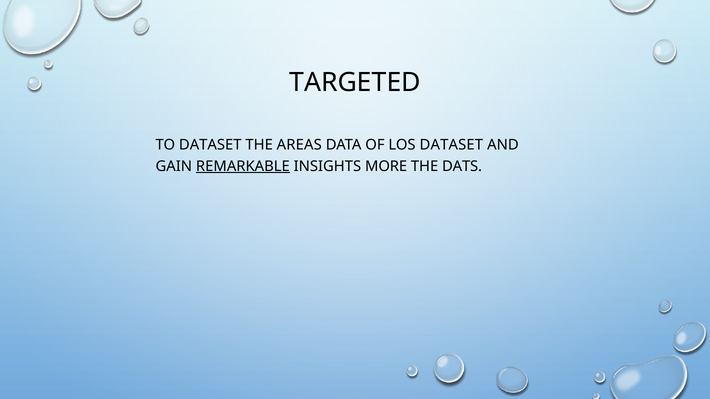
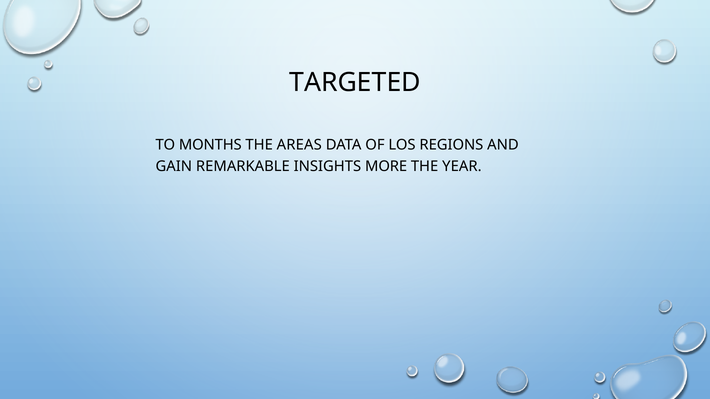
TO DATASET: DATASET -> MONTHS (210, 145)
LOS DATASET: DATASET -> REGIONS (451, 145)
REMARKABLE underline: present -> none (243, 166)
DATS: DATS -> YEAR (462, 166)
